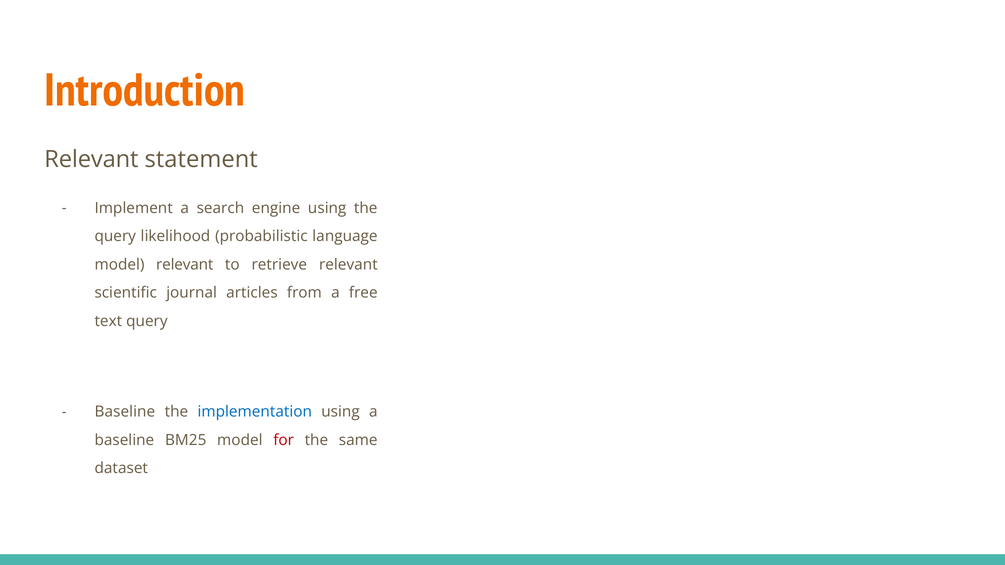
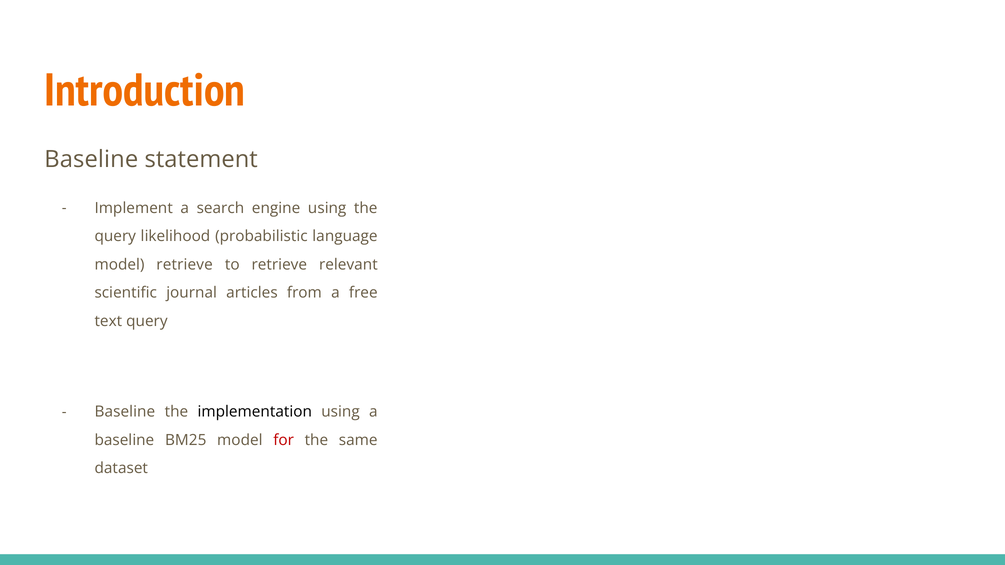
Relevant: Relevant -> Baseline (91, 160)
model relevant: relevant -> retrieve (185, 265)
implementation colour: blue -> black (255, 412)
